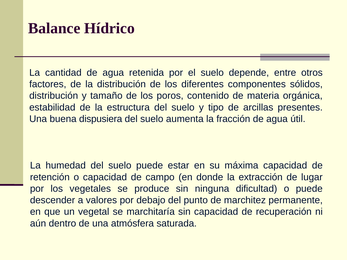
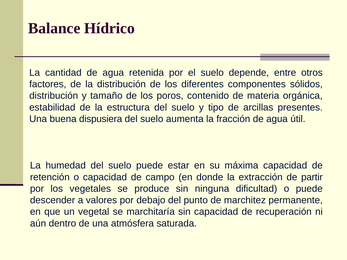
lugar: lugar -> partir (312, 177)
